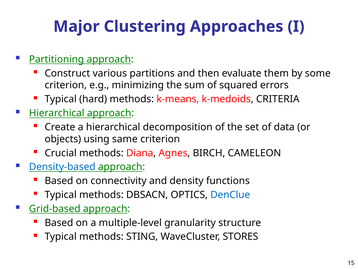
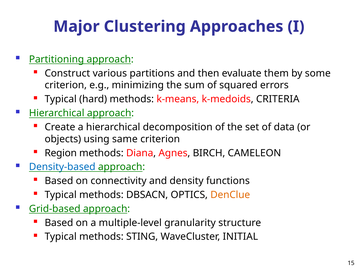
Crucial: Crucial -> Region (61, 153)
DenClue colour: blue -> orange (230, 194)
STORES: STORES -> INITIAL (240, 236)
